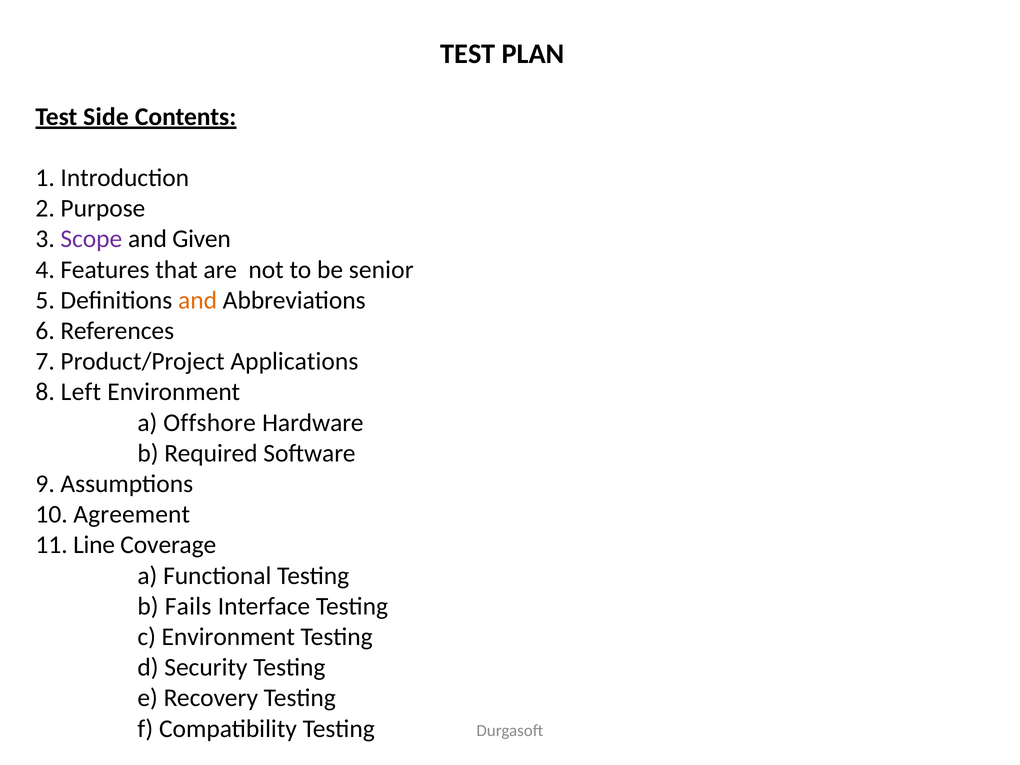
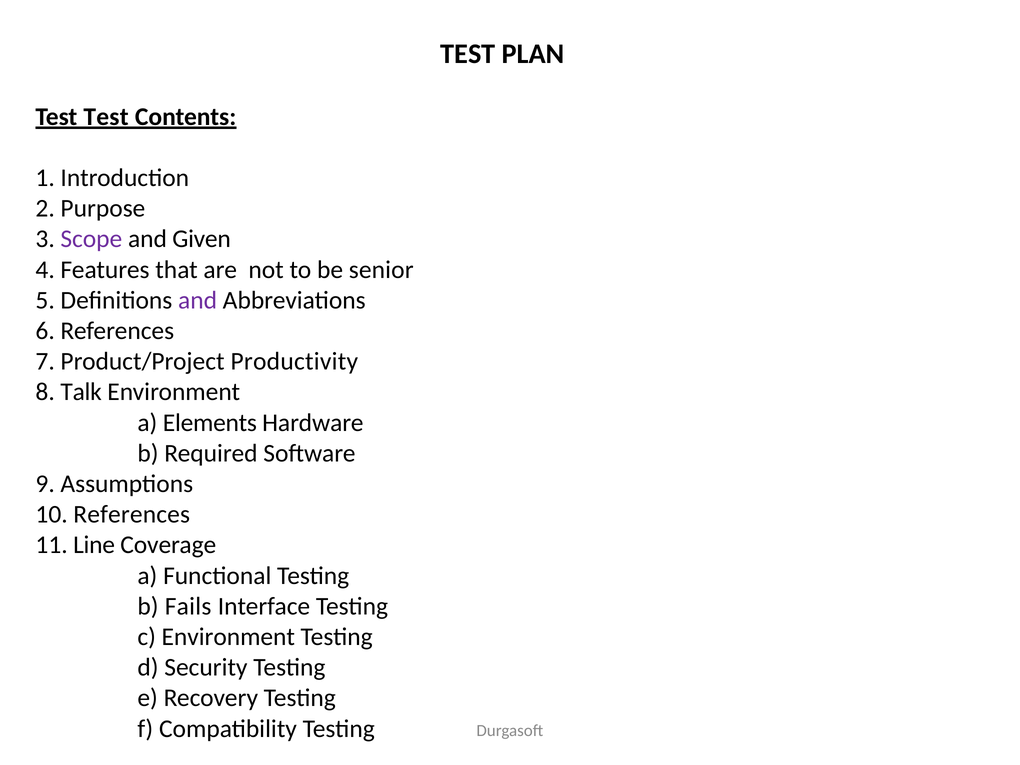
Test Side: Side -> Test (106, 117)
and colour: orange -> purple (198, 300)
Applications: Applications -> Productivity (294, 361)
Left: Left -> Talk (81, 392)
Offshore: Offshore -> Elements (210, 423)
10 Agreement: Agreement -> References (132, 514)
